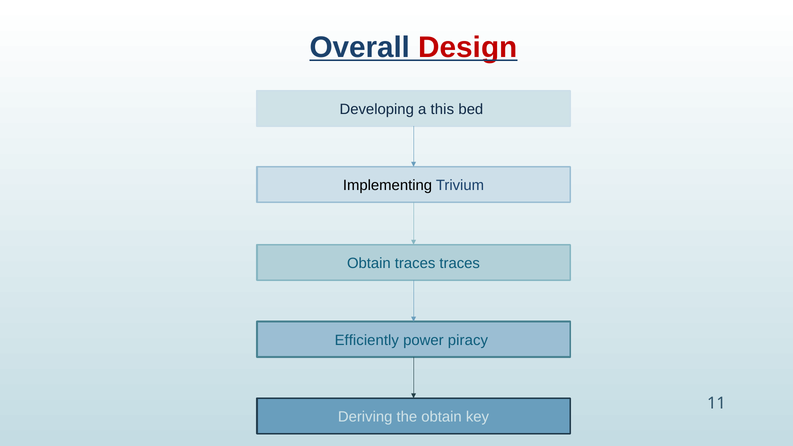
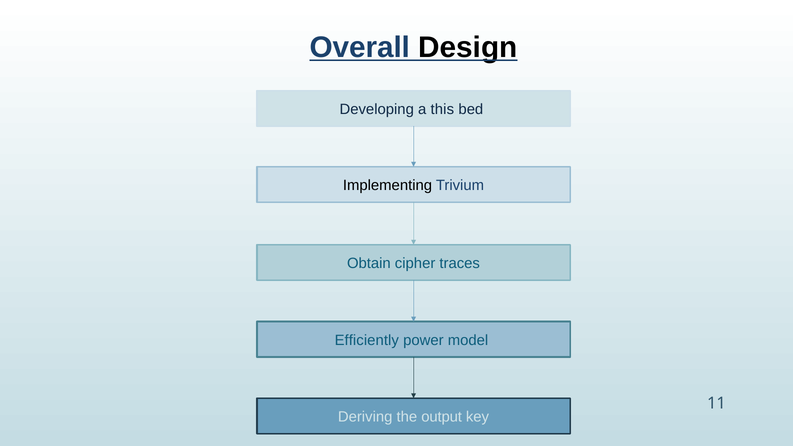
Design colour: red -> black (468, 47)
Obtain traces: traces -> cipher (415, 264)
piracy: piracy -> model (468, 340)
the obtain: obtain -> output (442, 417)
